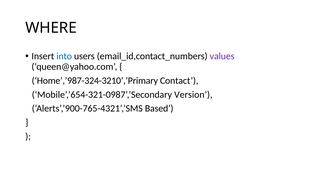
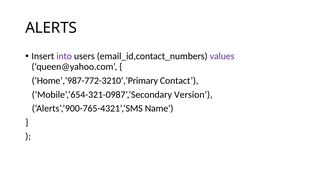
WHERE: WHERE -> ALERTS (51, 28)
into colour: blue -> purple (64, 56)
Home’,’987-324-3210’,’Primary: Home’,’987-324-3210’,’Primary -> Home’,’987-772-3210’,’Primary (95, 81)
Based: Based -> Name (159, 108)
